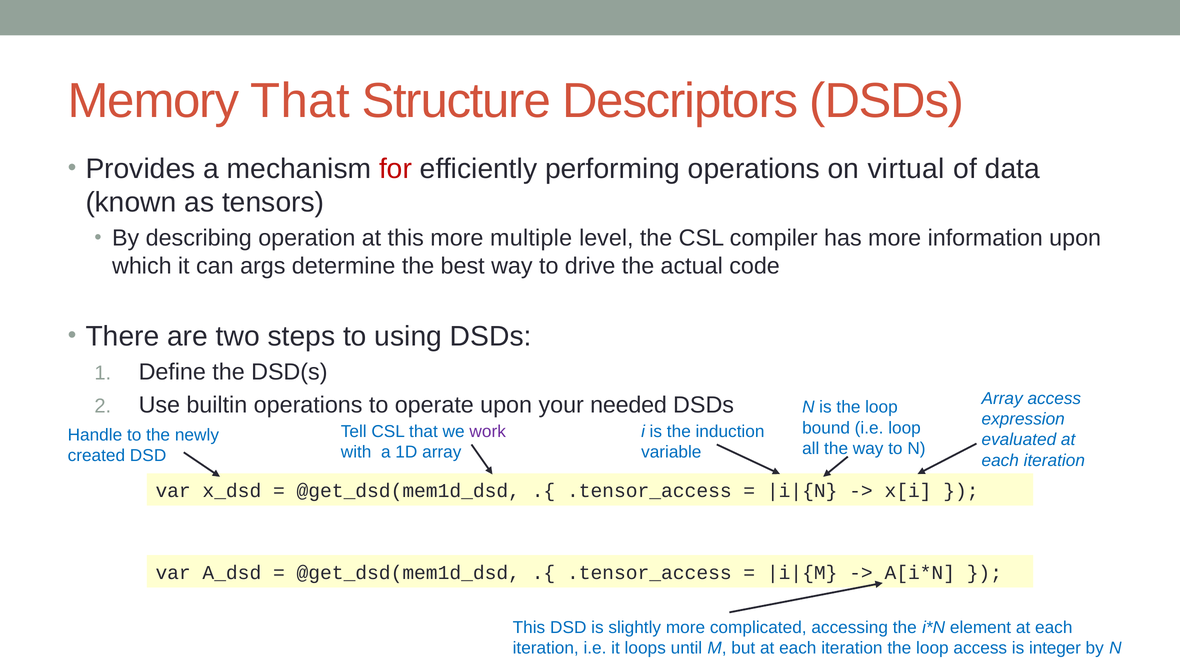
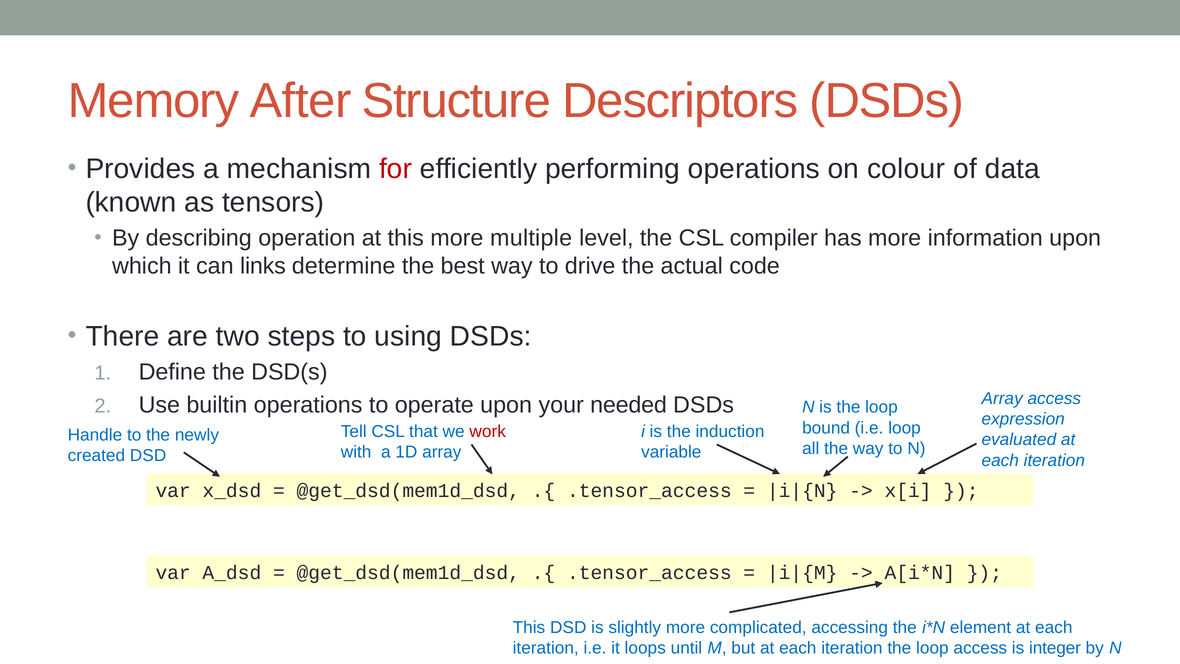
Memory That: That -> After (301, 101)
virtual: virtual -> colour (906, 169)
args: args -> links (263, 266)
work colour: purple -> red (488, 431)
